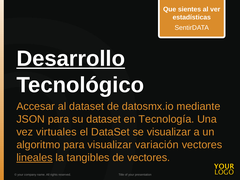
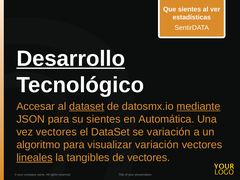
dataset underline: none -> present (87, 106)
mediante underline: none -> present (198, 106)
su dataset: dataset -> sientes (104, 119)
Tecnología: Tecnología -> Automática (166, 119)
vez virtuales: virtuales -> vectores (56, 132)
se visualizar: visualizar -> variación (169, 132)
